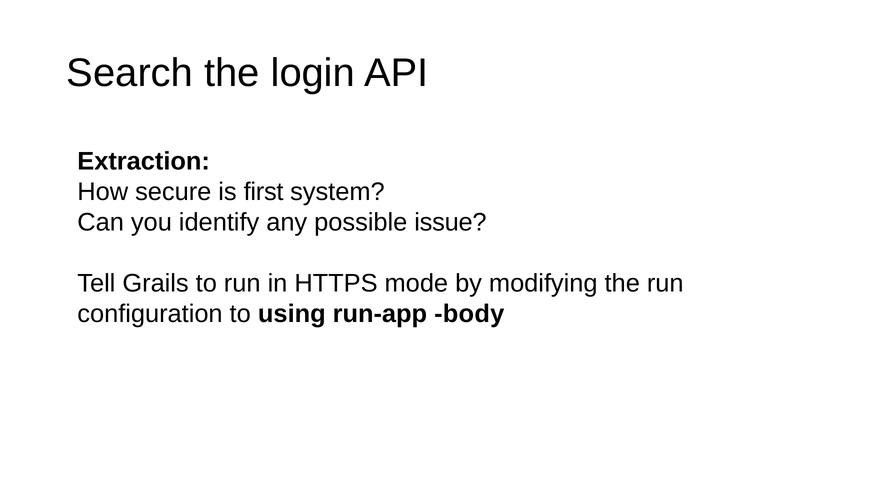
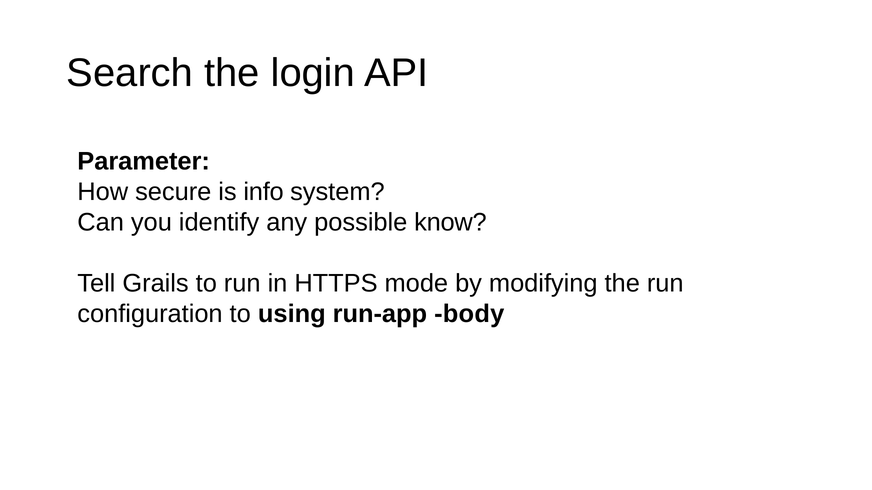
Extraction: Extraction -> Parameter (144, 162)
first: first -> info (264, 192)
issue: issue -> know (450, 223)
